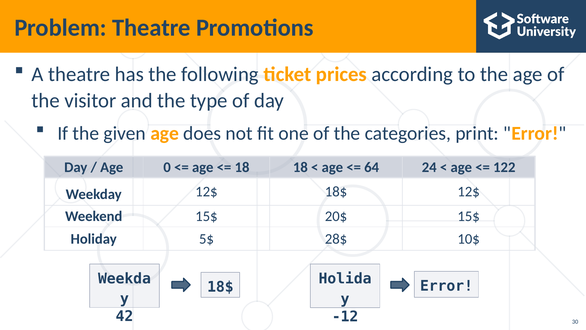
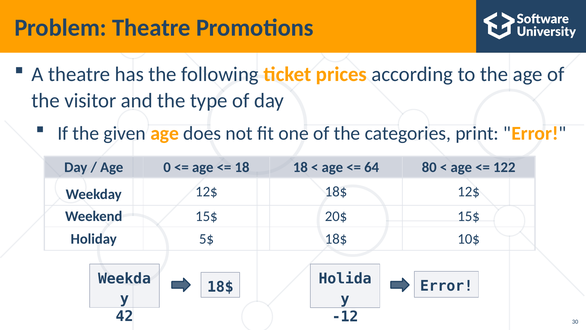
24: 24 -> 80 (429, 167)
5$ 28$: 28$ -> 18$ (336, 239)
